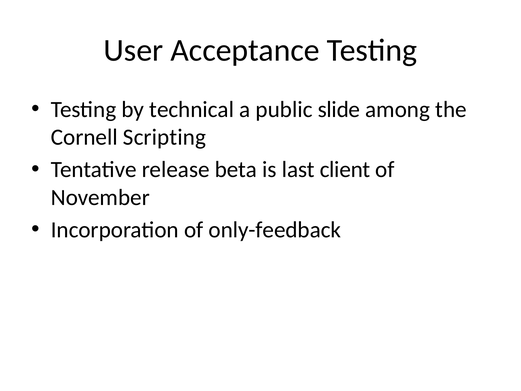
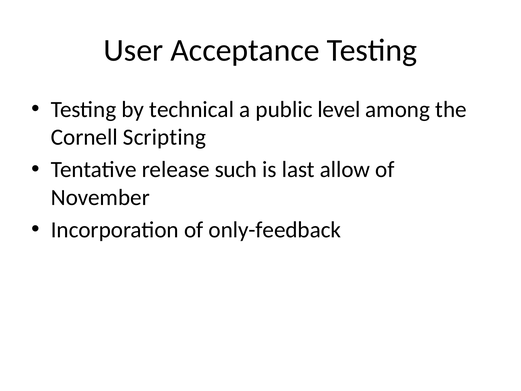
slide: slide -> level (339, 109)
beta: beta -> such (236, 170)
client: client -> allow (345, 170)
